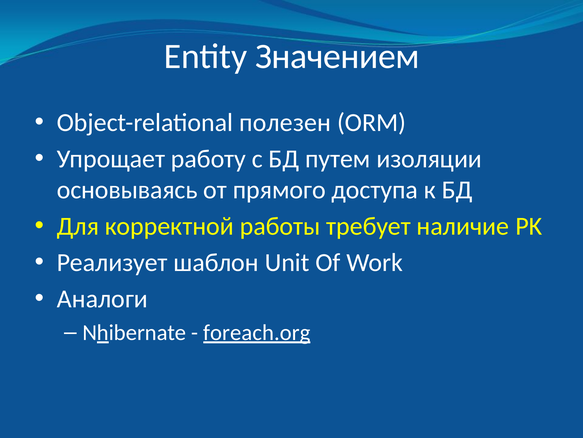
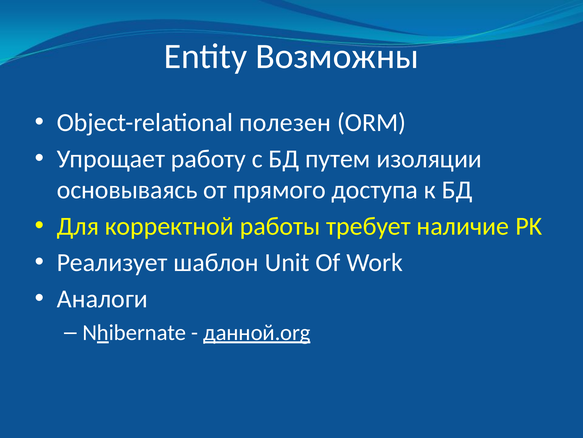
Значением: Значением -> Возможны (337, 56)
foreach.org: foreach.org -> данной.org (257, 332)
